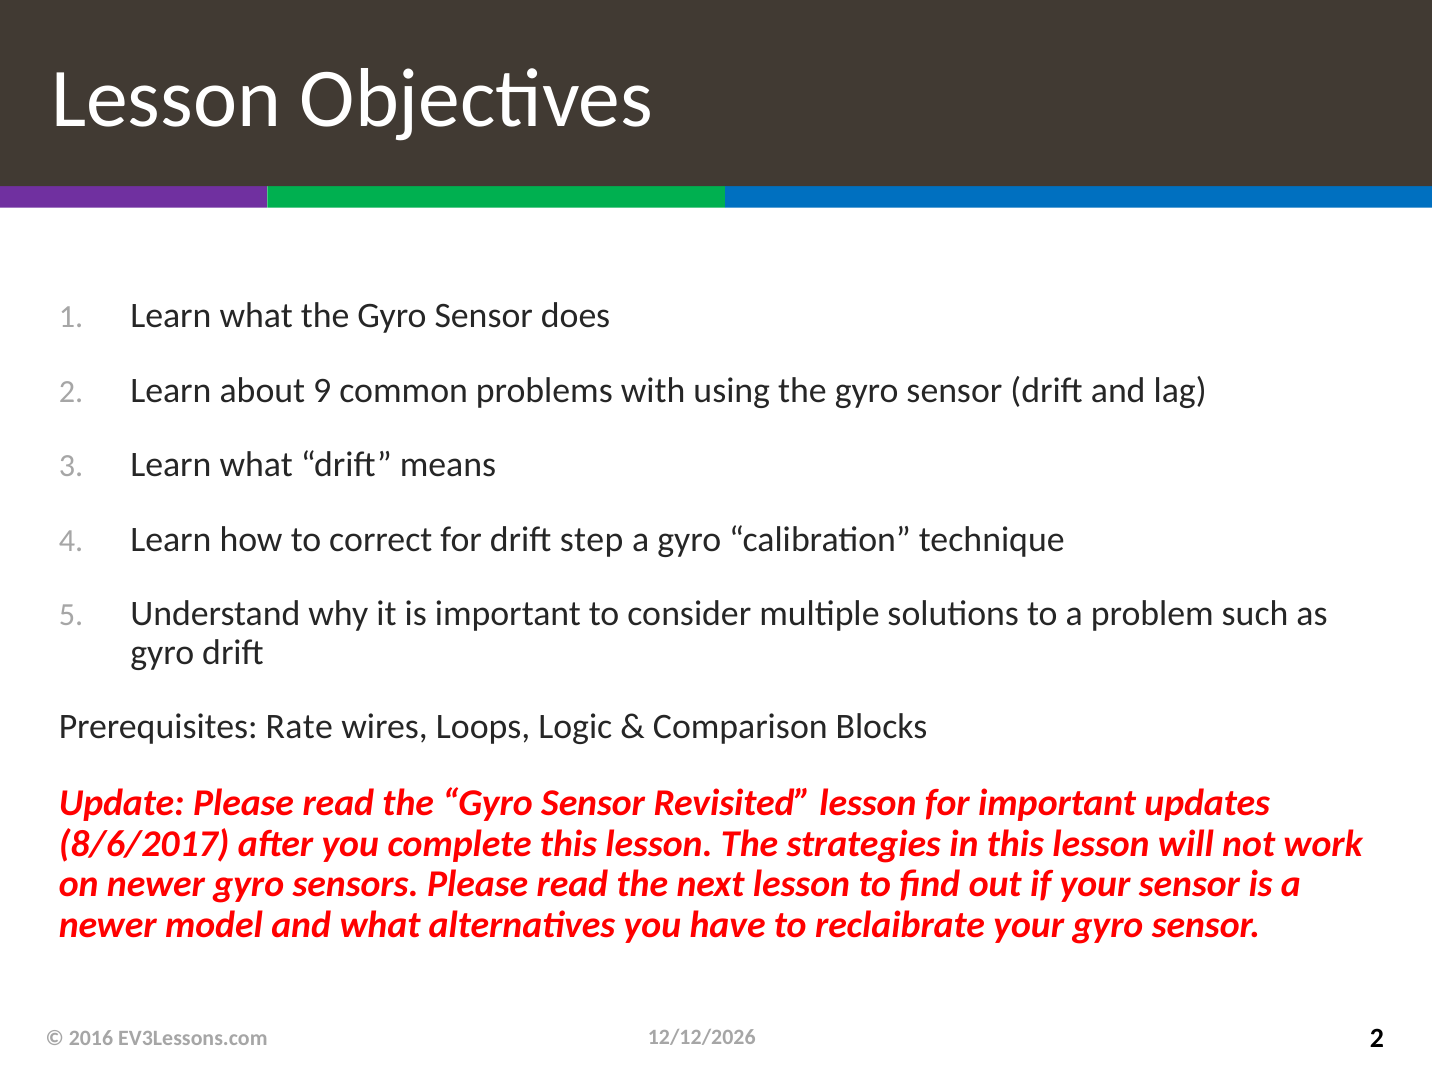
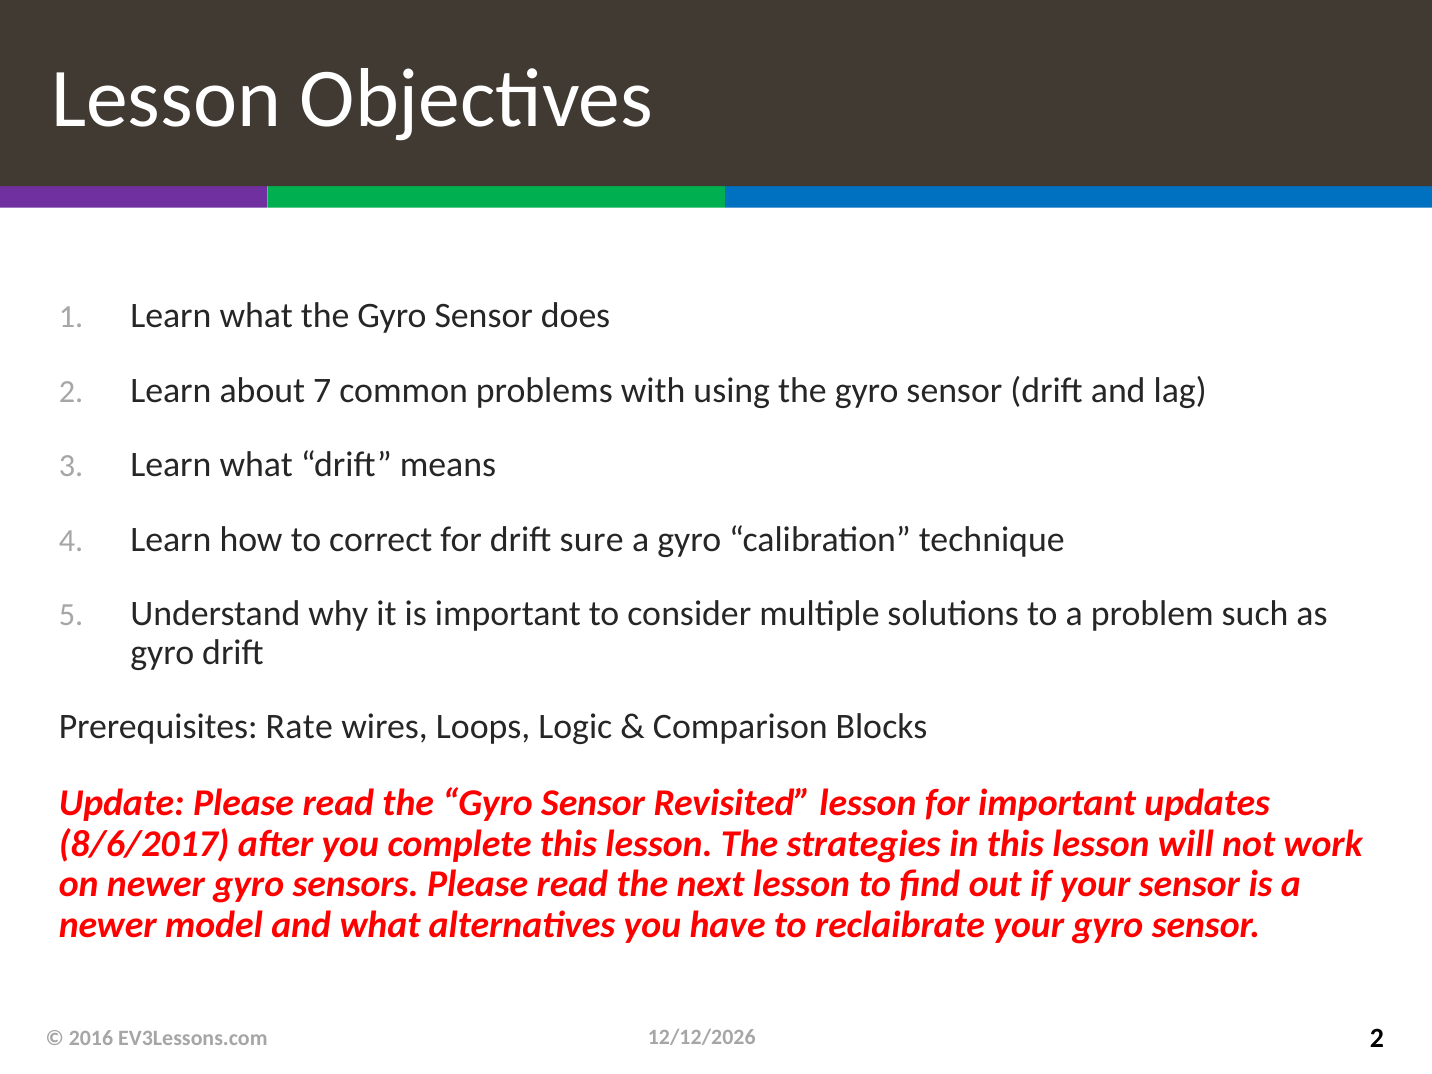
9: 9 -> 7 (322, 390)
step: step -> sure (592, 539)
